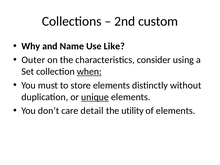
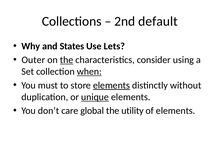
custom: custom -> default (158, 21)
Name: Name -> States (72, 46)
Like: Like -> Lets (114, 46)
the underline: none -> present (67, 60)
elements underline: none -> present (111, 85)
detail: detail -> global (92, 111)
